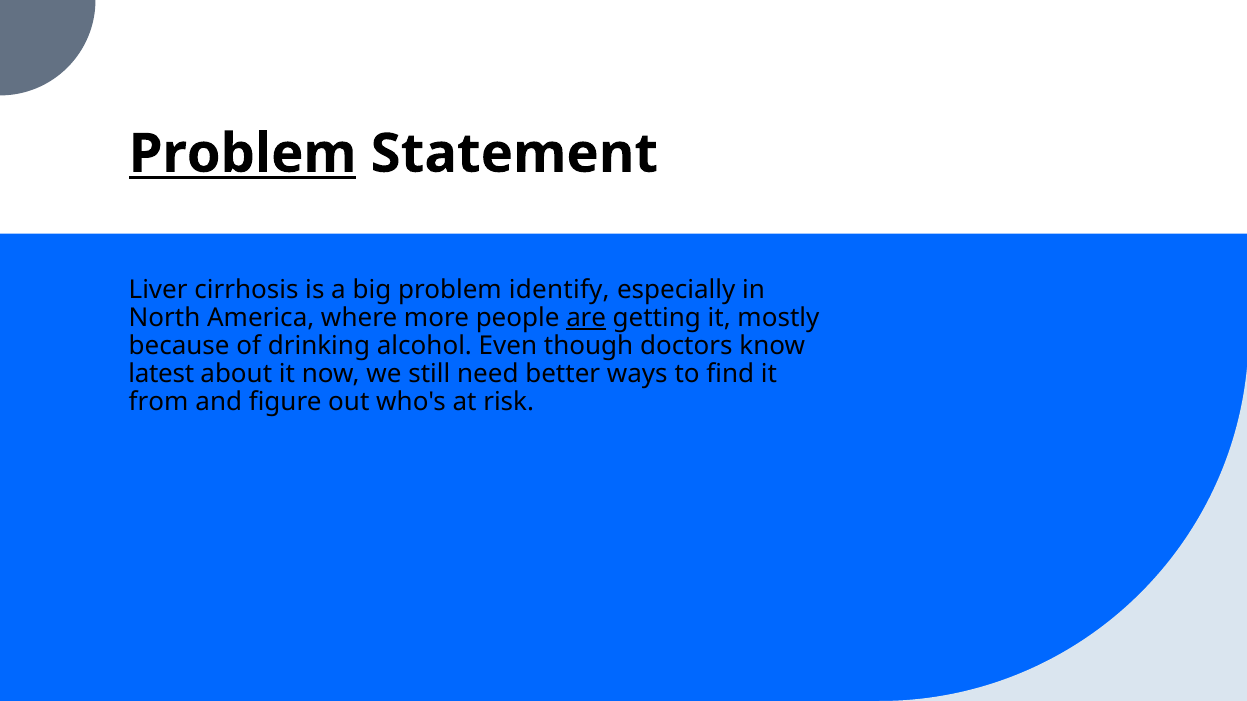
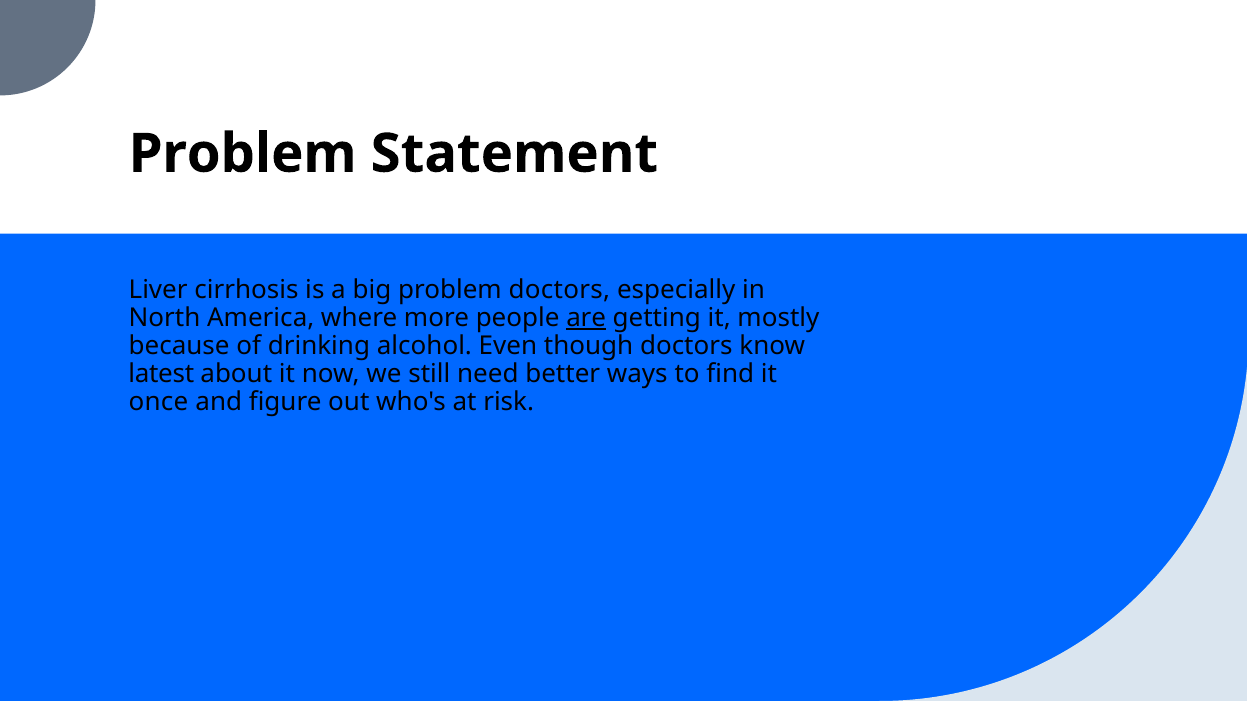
Problem underline: present -> none (243, 154)
problem identify: identify -> doctors (559, 290)
from: from -> once (159, 402)
